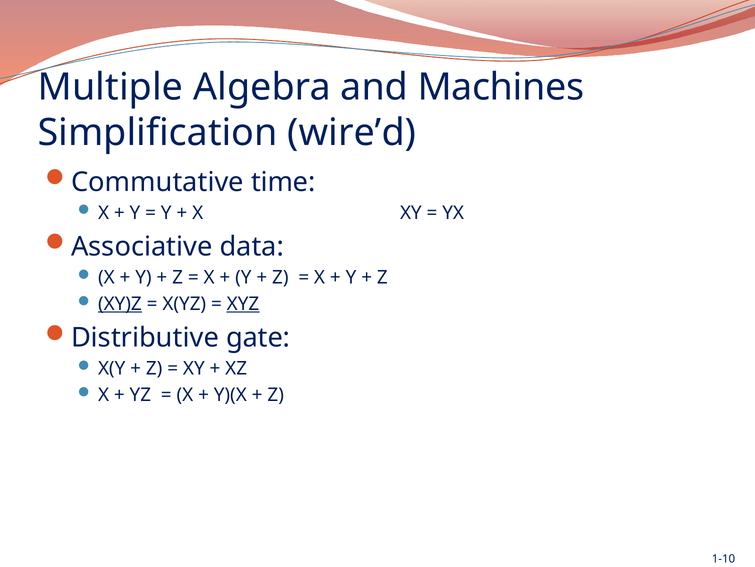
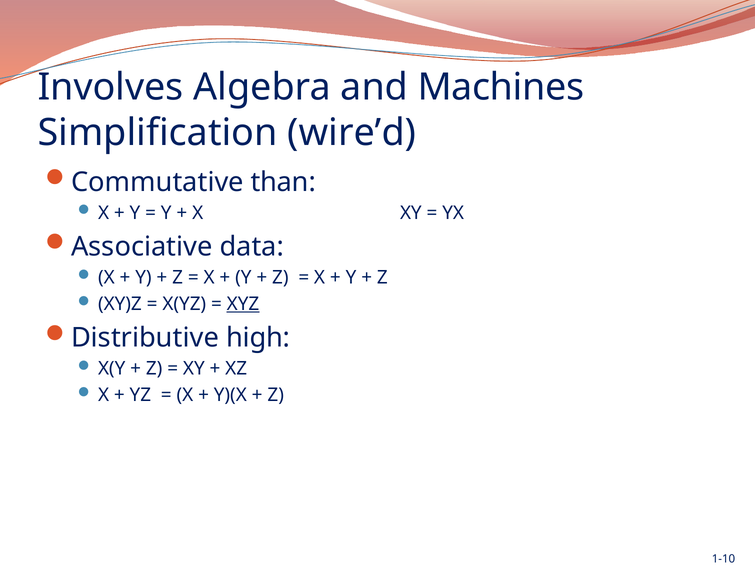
Multiple: Multiple -> Involves (111, 87)
time: time -> than (283, 182)
XY)Z underline: present -> none (120, 304)
gate: gate -> high (258, 337)
